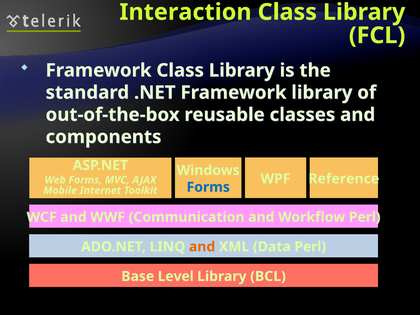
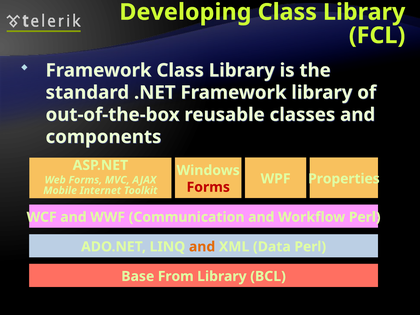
Interaction: Interaction -> Developing (185, 12)
Reference: Reference -> Properties (344, 179)
Forms colour: blue -> red (208, 187)
Level: Level -> From (176, 276)
